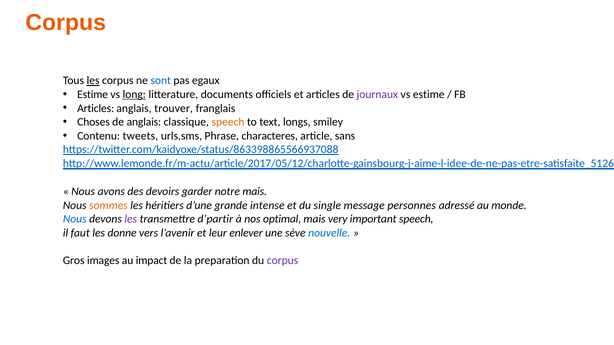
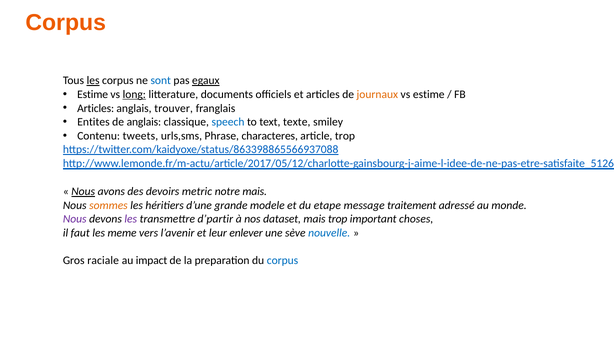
egaux underline: none -> present (206, 81)
journaux colour: purple -> orange (377, 95)
Choses: Choses -> Entites (93, 122)
speech colour: orange -> blue (228, 122)
longs: longs -> texte (297, 122)
article sans: sans -> trop (345, 136)
Nous underline: none -> present (83, 192)
garder: garder -> metric (197, 192)
intense: intense -> modele (267, 206)
single: single -> etape (327, 206)
personnes: personnes -> traitement (412, 206)
Nous colour: blue -> purple (75, 219)
optimal: optimal -> dataset (282, 219)
mais very: very -> trop (338, 219)
important speech: speech -> choses (416, 219)
donne: donne -> meme (122, 233)
images: images -> raciale (103, 261)
corpus colour: purple -> blue (283, 261)
